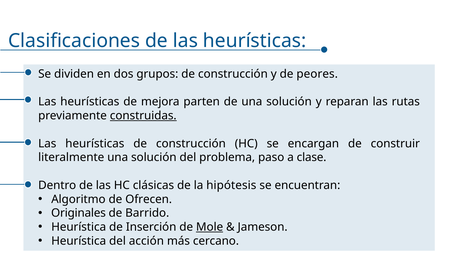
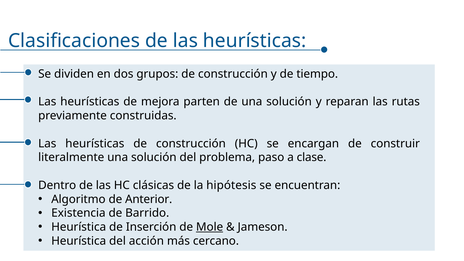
peores: peores -> tiempo (317, 74)
construidas underline: present -> none (143, 116)
Ofrecen: Ofrecen -> Anterior (149, 199)
Originales: Originales -> Existencia (78, 213)
